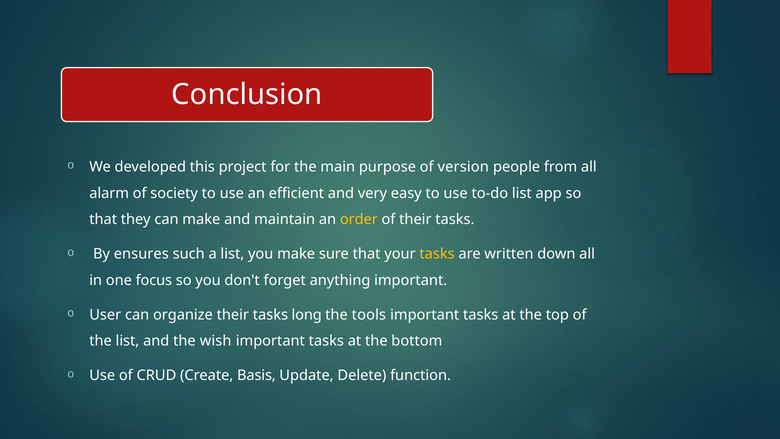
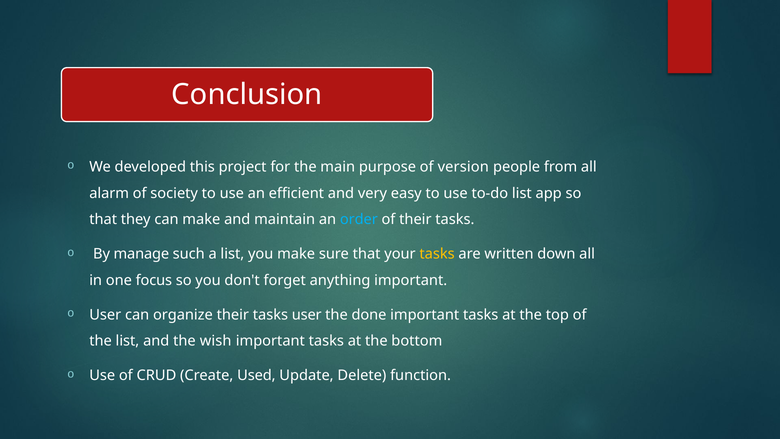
order colour: yellow -> light blue (359, 219)
ensures: ensures -> manage (141, 254)
tasks long: long -> user (307, 315)
tools: tools -> done (369, 315)
Basis: Basis -> Used (256, 375)
